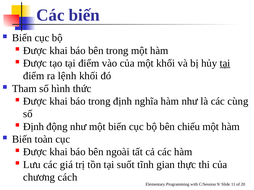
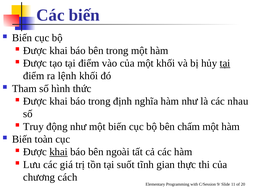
cùng: cùng -> nhau (238, 101)
Định: Định -> Truy (33, 127)
chiếu: chiếu -> chấm (189, 127)
khai underline: none -> present (59, 152)
